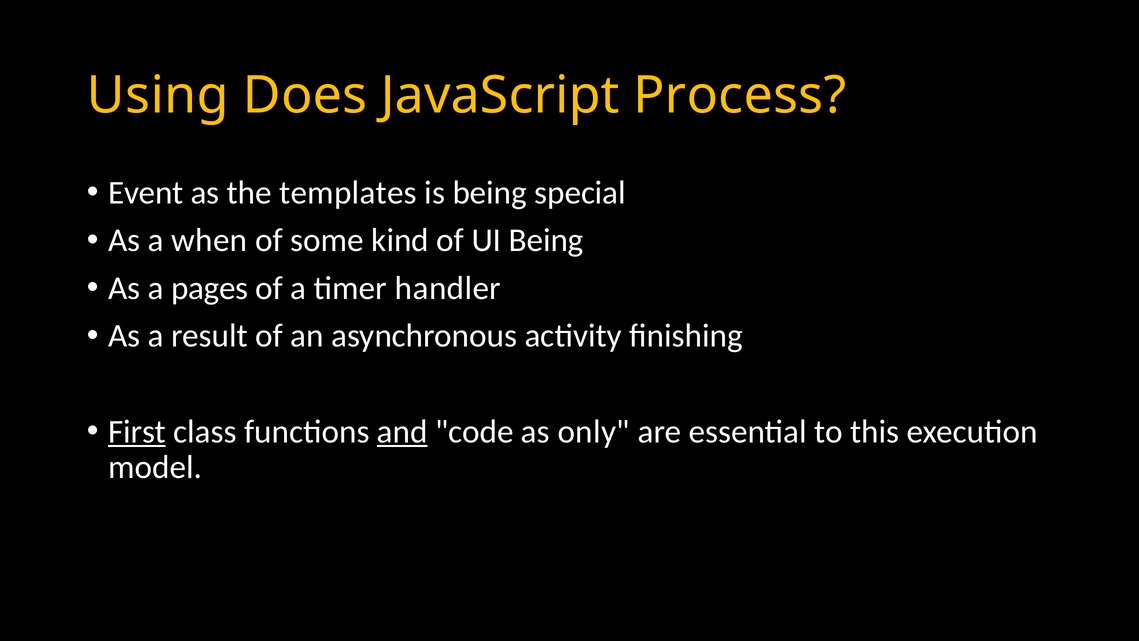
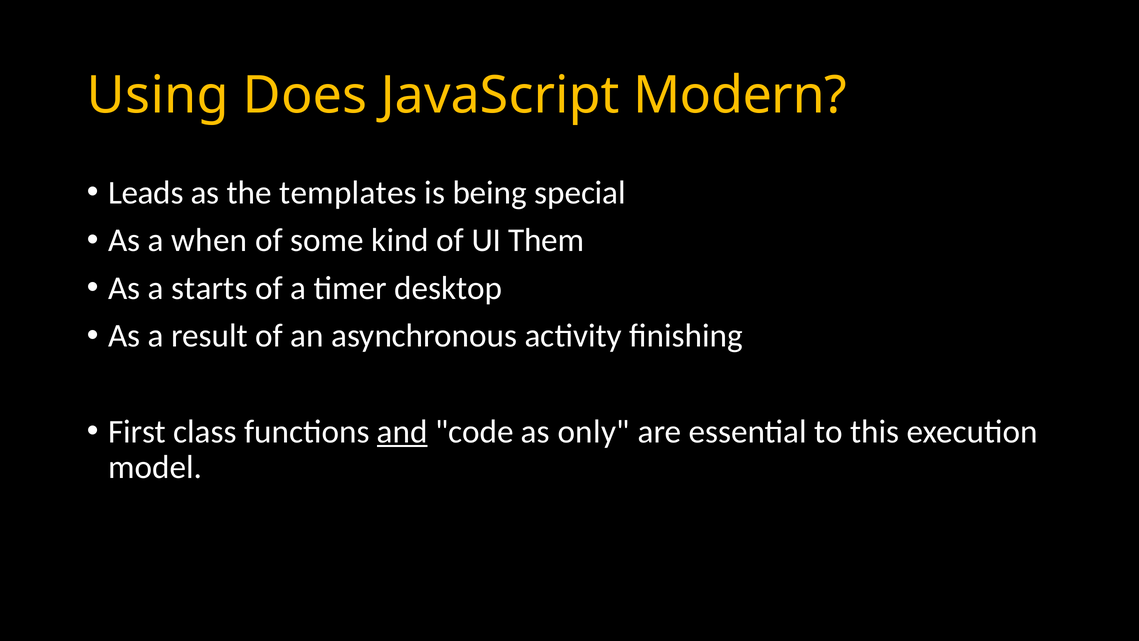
Process: Process -> Modern (740, 96)
Event: Event -> Leads (146, 193)
UI Being: Being -> Them (546, 240)
pages: pages -> starts (209, 288)
handler: handler -> desktop (448, 288)
First underline: present -> none (137, 431)
